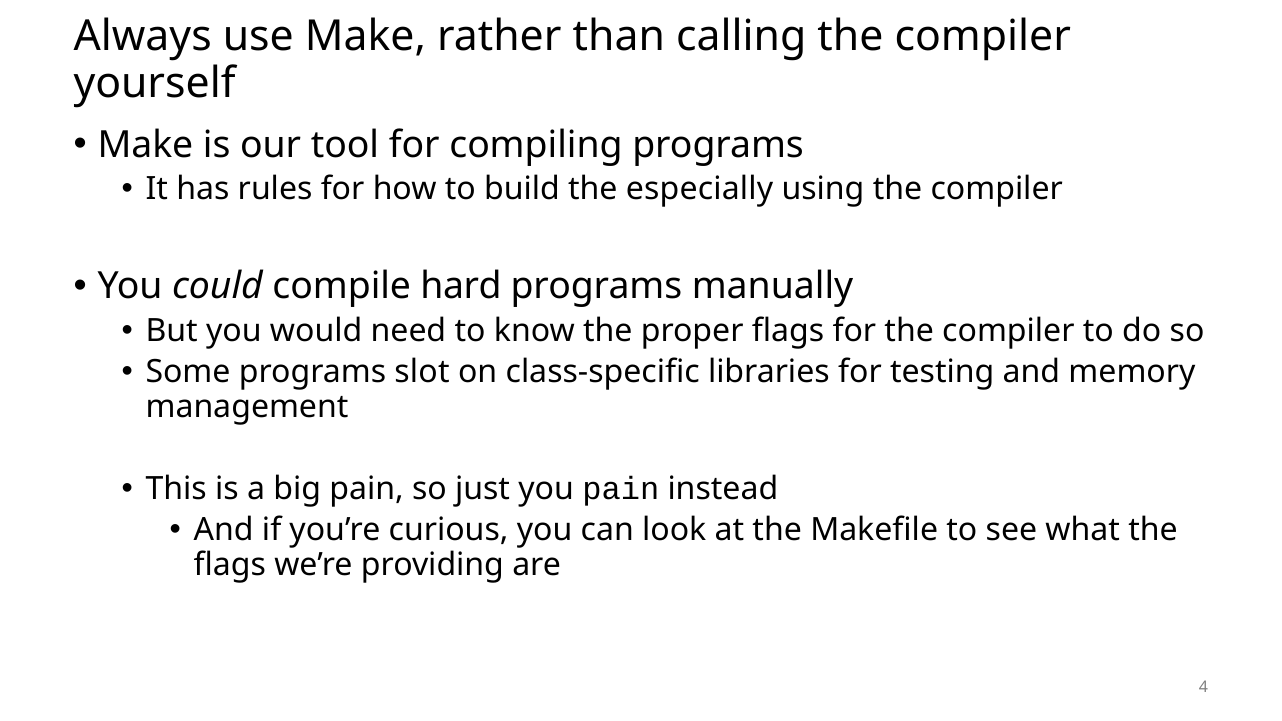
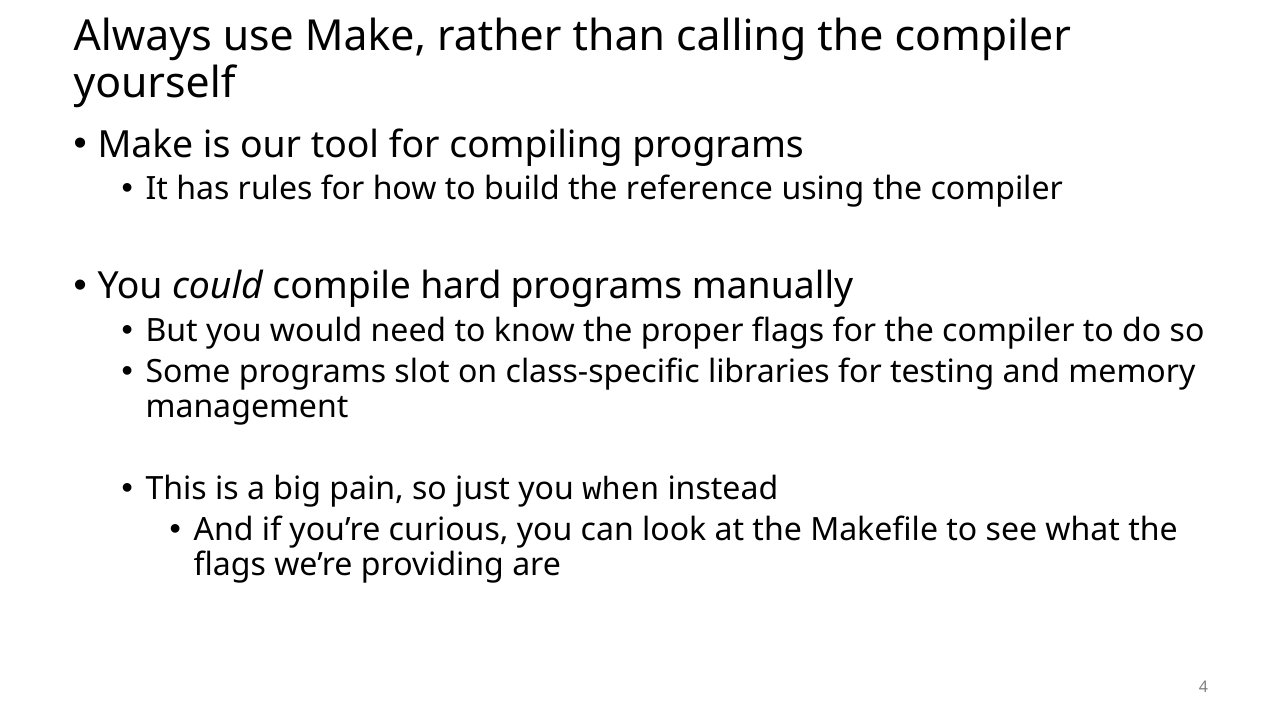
especially: especially -> reference (699, 189)
you pain: pain -> when (621, 489)
